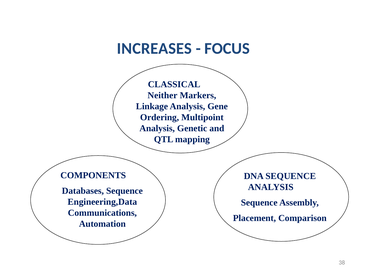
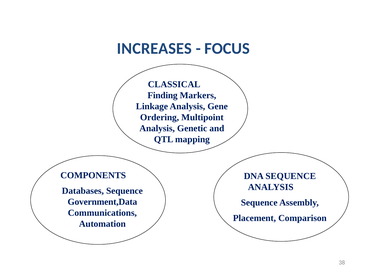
Neither: Neither -> Finding (163, 95)
Engineering,Data: Engineering,Data -> Government,Data (102, 202)
